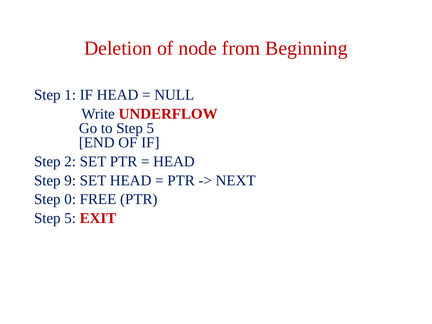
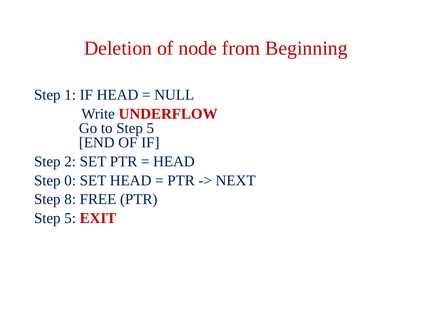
9: 9 -> 0 (70, 180)
0: 0 -> 8 (70, 199)
